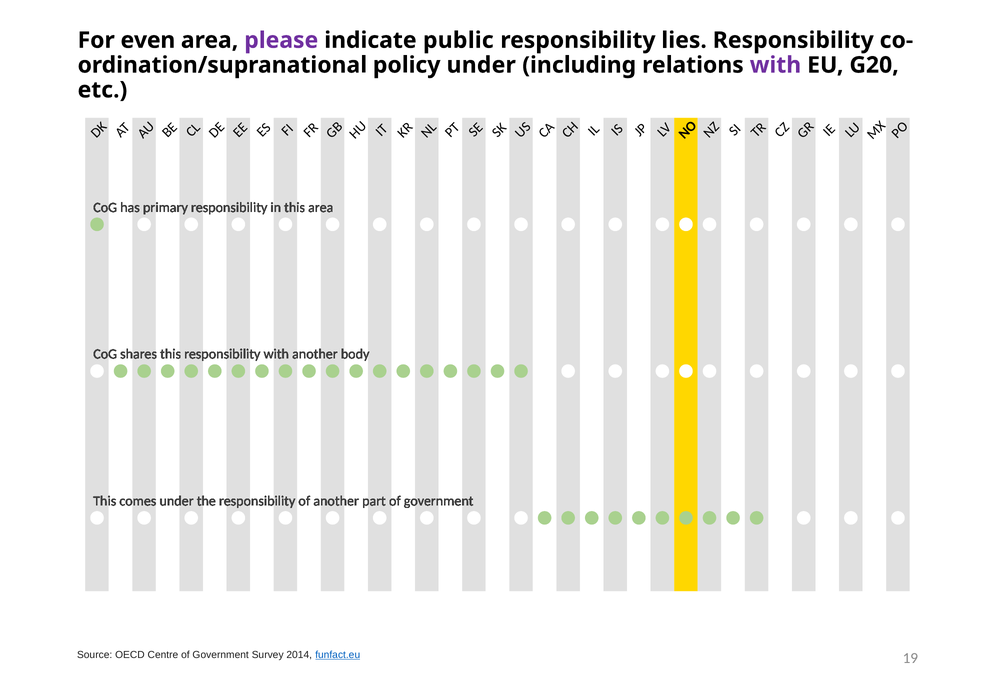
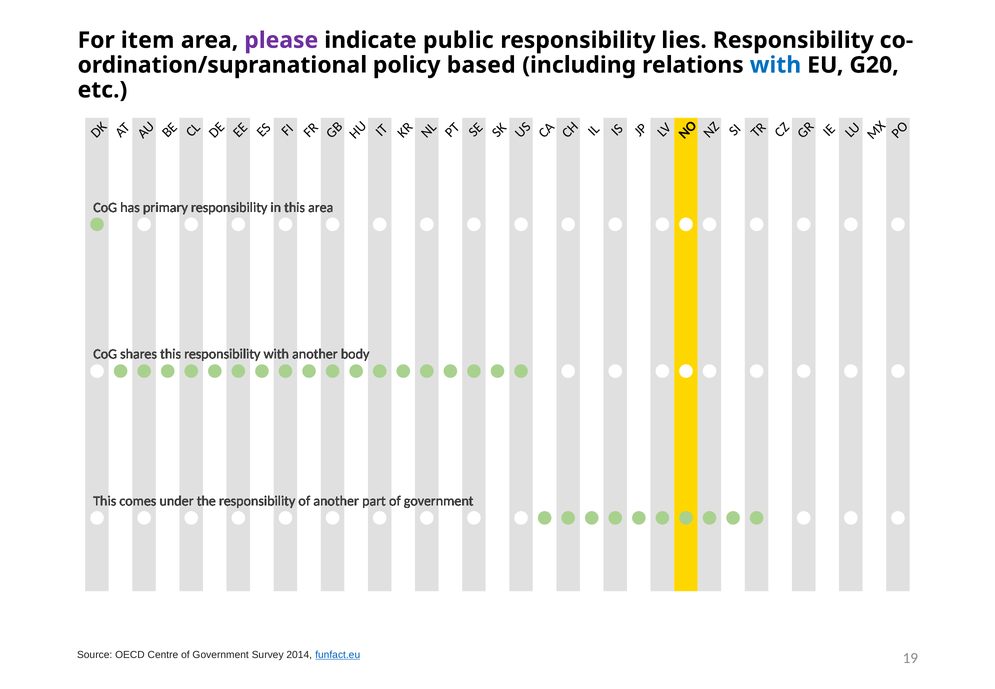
even: even -> item (148, 40)
policy under: under -> based (481, 65)
with colour: purple -> blue (775, 65)
